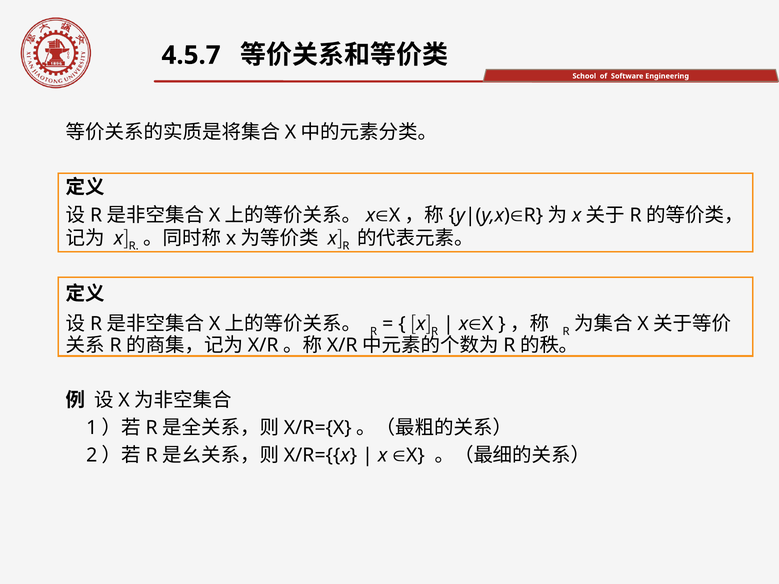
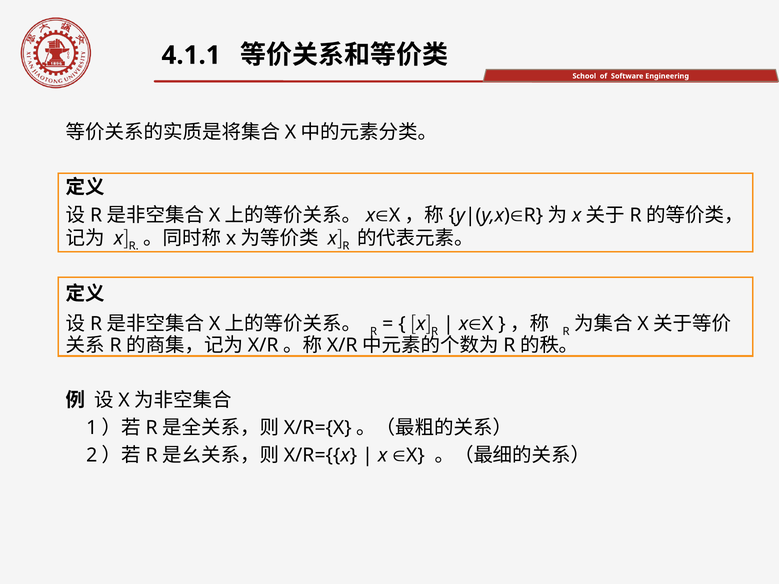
4.5.7: 4.5.7 -> 4.1.1 (191, 55)
